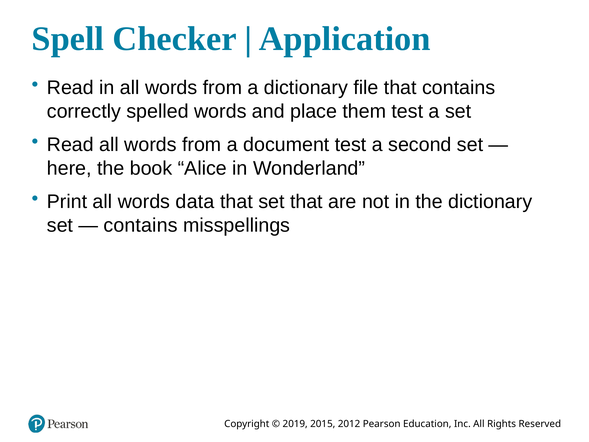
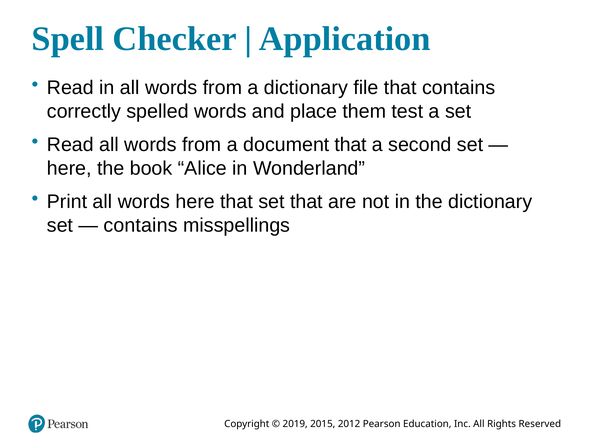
document test: test -> that (351, 145)
words data: data -> here (195, 202)
